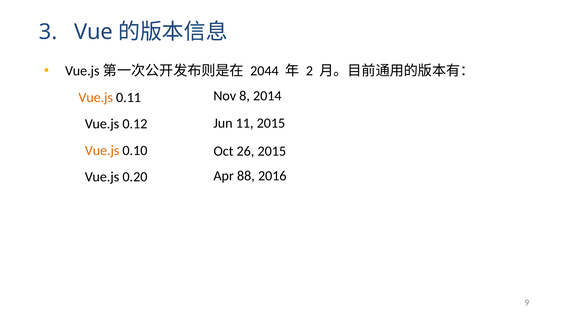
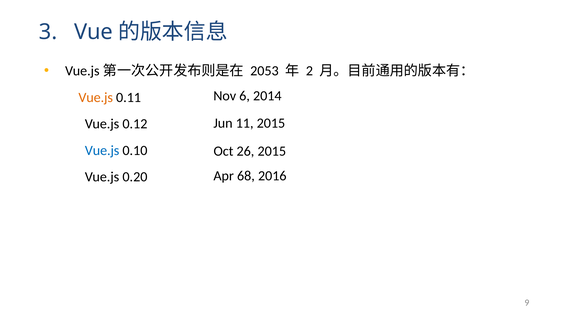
2044: 2044 -> 2053 (264, 71)
8: 8 -> 6 (245, 96)
Vue.js colour: orange -> blue (102, 150)
88: 88 -> 68 (246, 176)
